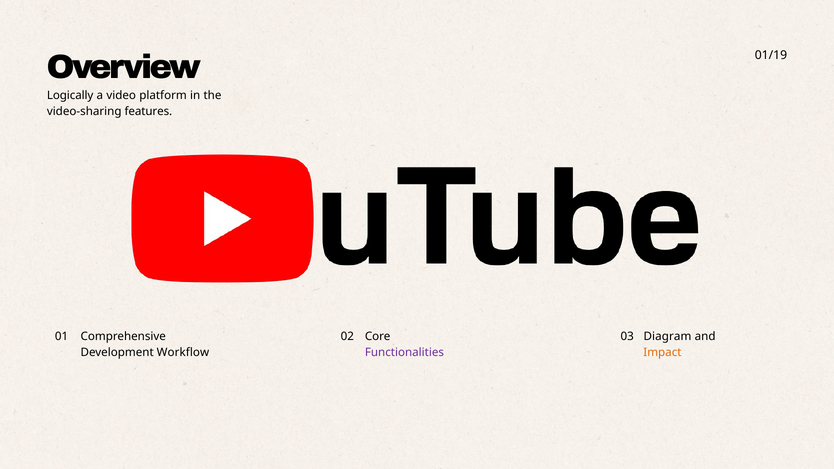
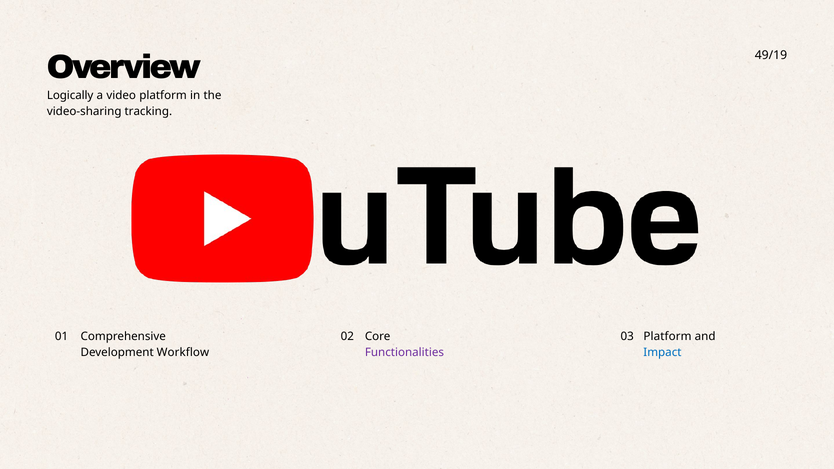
01/19: 01/19 -> 49/19 (771, 55)
features: features -> tracking (148, 112)
03 Diagram: Diagram -> Platform (667, 336)
Impact colour: orange -> blue (662, 353)
